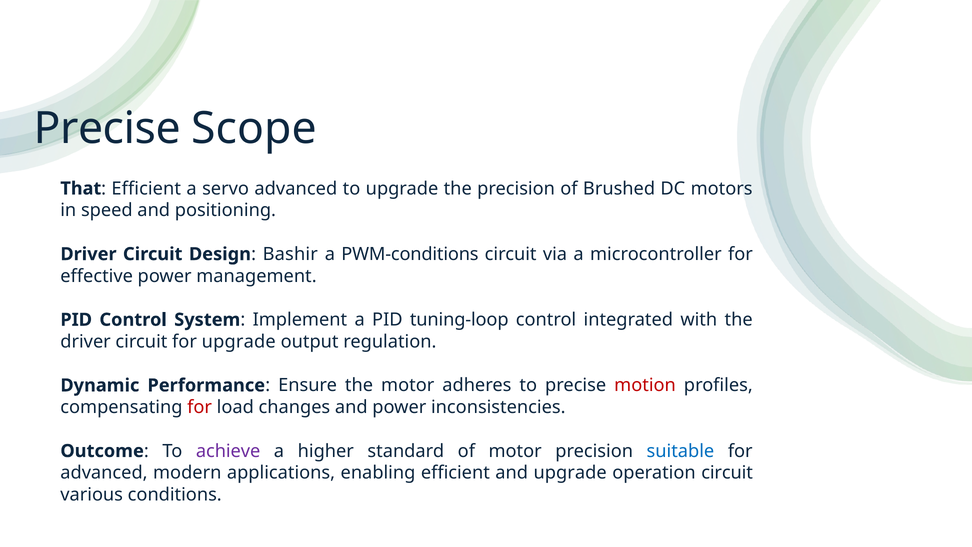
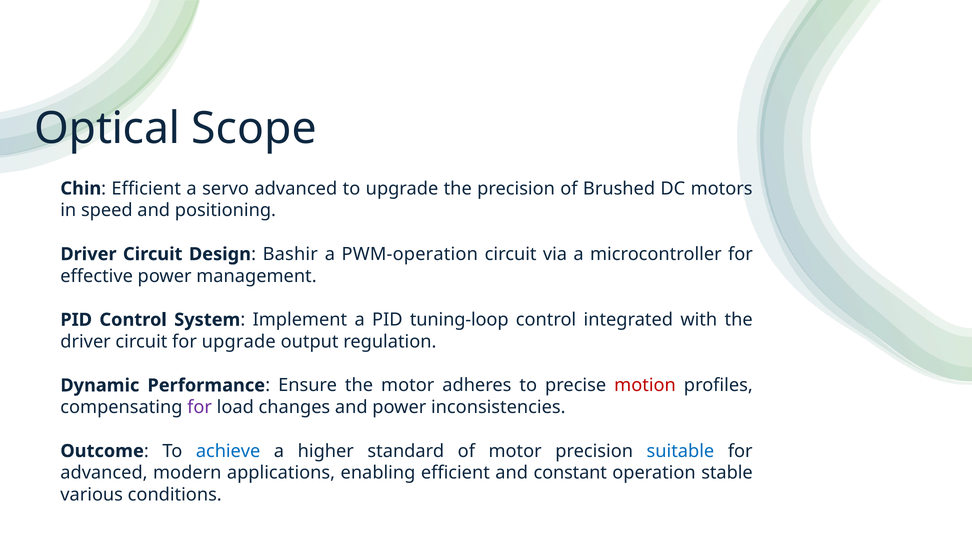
Precise: Precise -> Optical (107, 129)
That: That -> Chin (81, 188)
PWM-conditions: PWM-conditions -> PWM-operation (410, 254)
for colour: red -> purple (200, 407)
achieve colour: purple -> blue (228, 451)
and upgrade: upgrade -> constant (570, 473)
operation circuit: circuit -> stable (727, 473)
